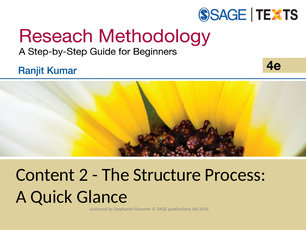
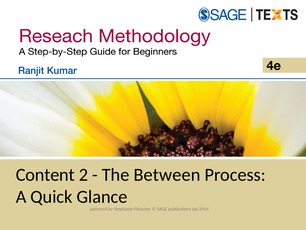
Structure: Structure -> Between (167, 174)
